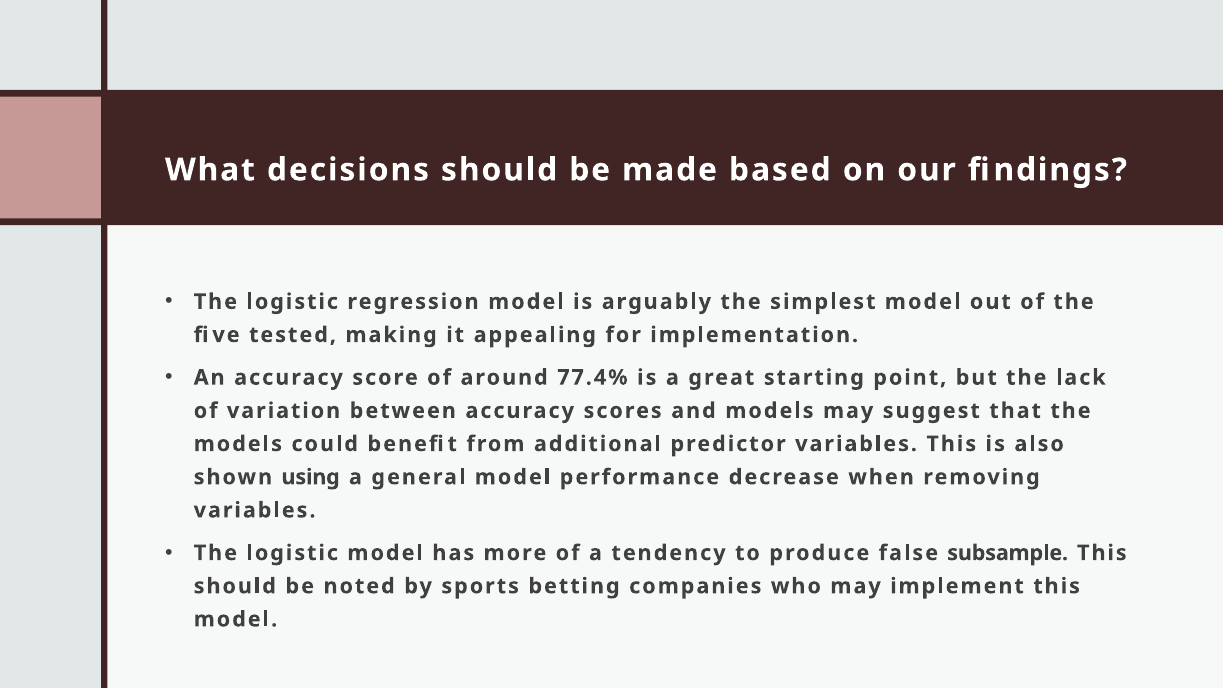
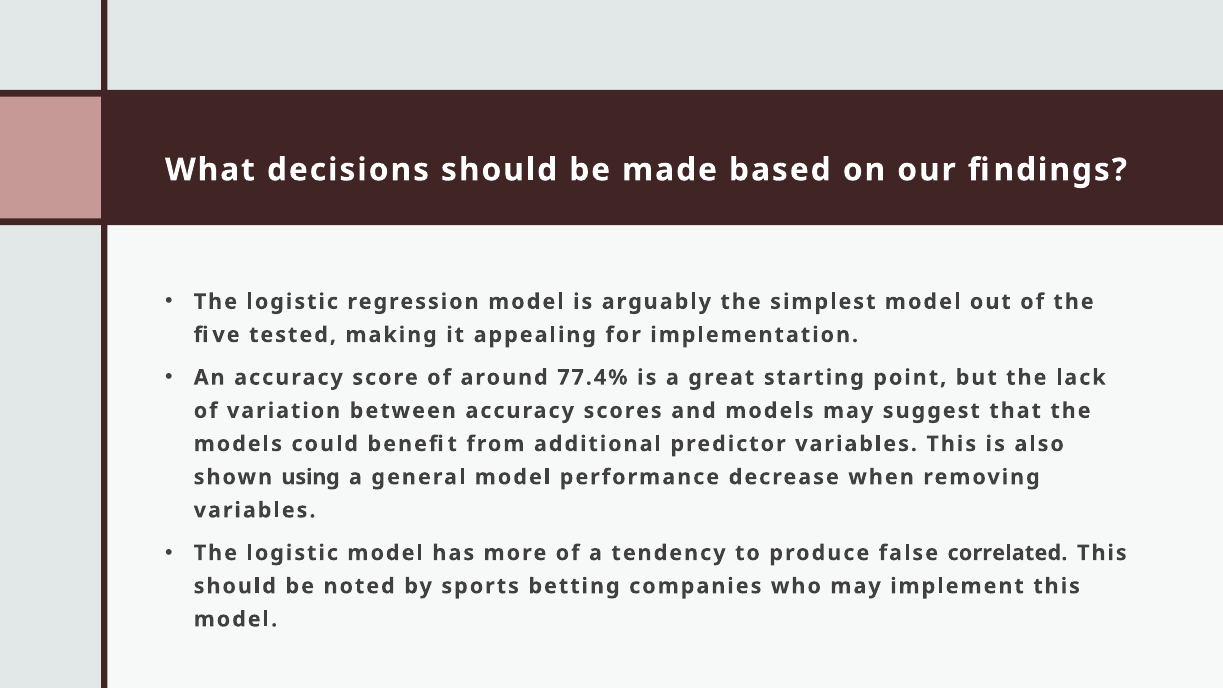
subsample: subsample -> correlated (1007, 553)
